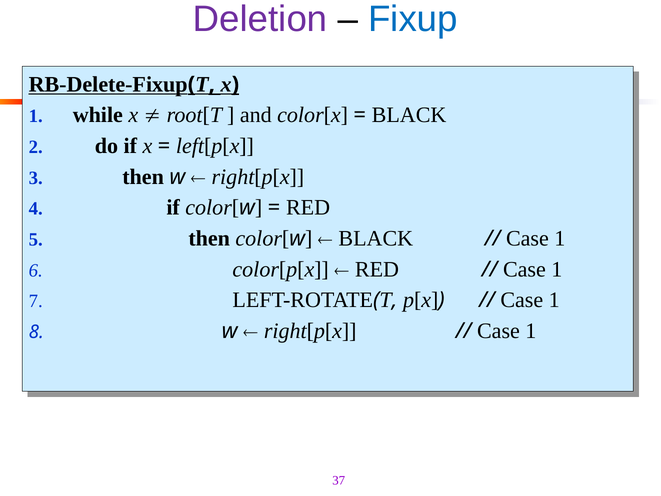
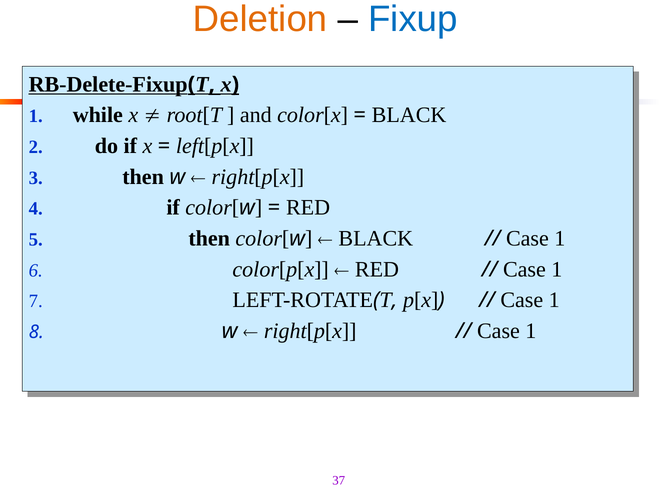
Deletion colour: purple -> orange (260, 19)
